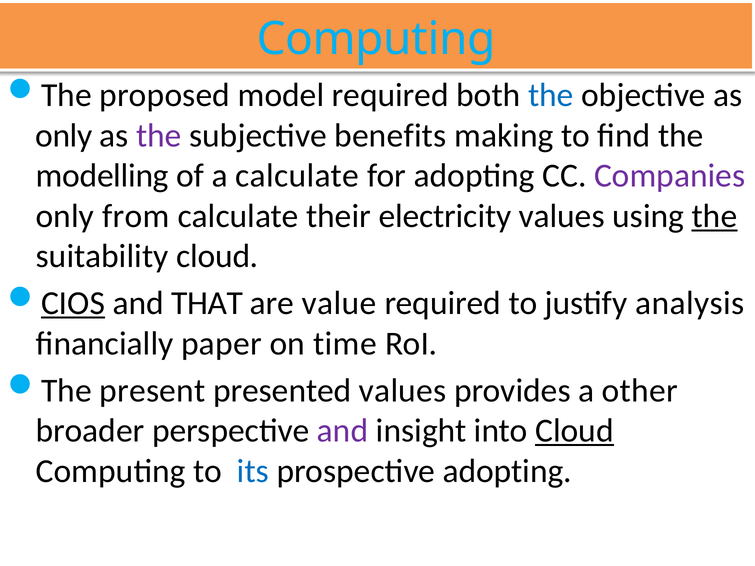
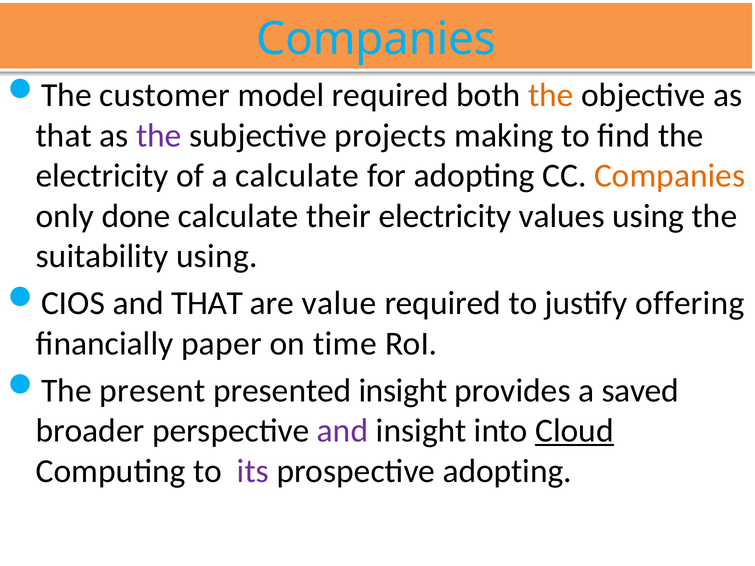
Computing: Computing -> Companies (376, 39)
proposed: proposed -> customer (165, 95)
the colour: blue -> orange (551, 95)
only: only -> that (64, 136)
benefits: benefits -> projects (390, 136)
modelling: modelling -> electricity (102, 176)
Companies colour: purple -> orange (670, 176)
from: from -> done (136, 216)
the underline: present -> none (715, 216)
suitability cloud: cloud -> using (217, 256)
CIOS underline: present -> none (73, 303)
analysis: analysis -> offering (690, 303)
presented values: values -> insight (403, 391)
other: other -> saved (640, 391)
its colour: blue -> purple (253, 471)
